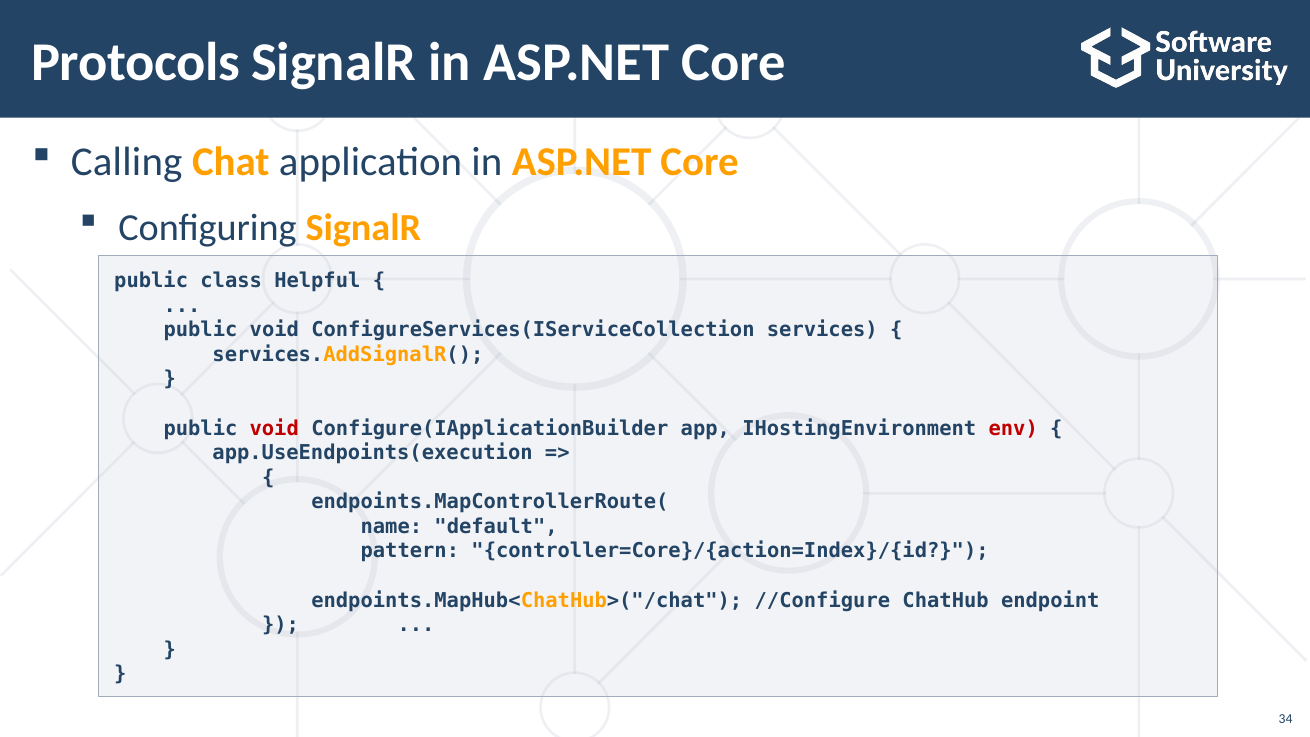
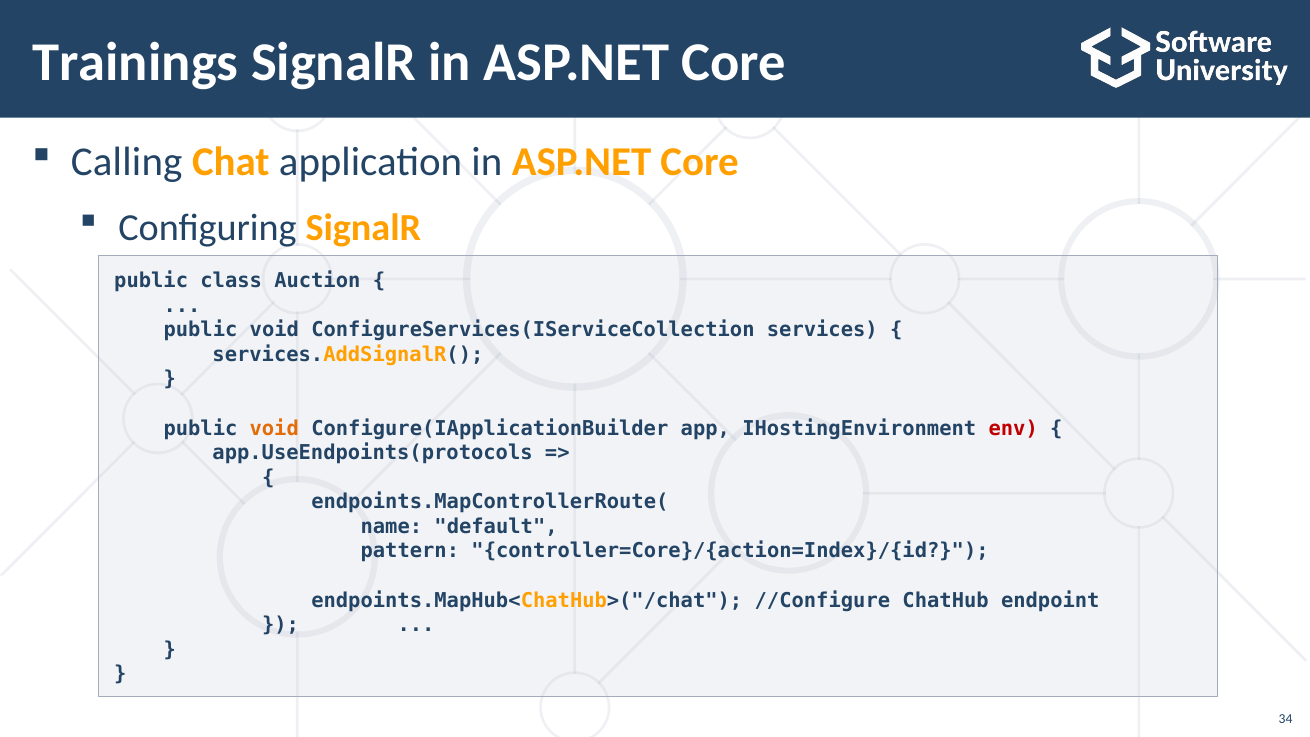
Protocols: Protocols -> Trainings (135, 62)
Helpful: Helpful -> Auction (317, 281)
void colour: red -> orange (274, 428)
app.UseEndpoints(execution: app.UseEndpoints(execution -> app.UseEndpoints(protocols (373, 453)
